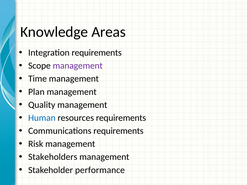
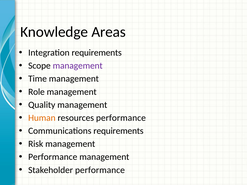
Plan: Plan -> Role (36, 92)
Human colour: blue -> orange (42, 118)
resources requirements: requirements -> performance (121, 118)
Stakeholders: Stakeholders -> Performance (53, 157)
